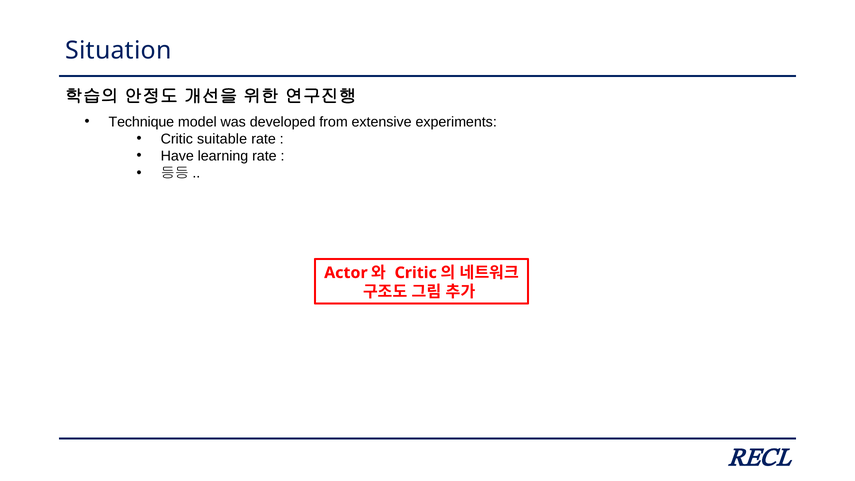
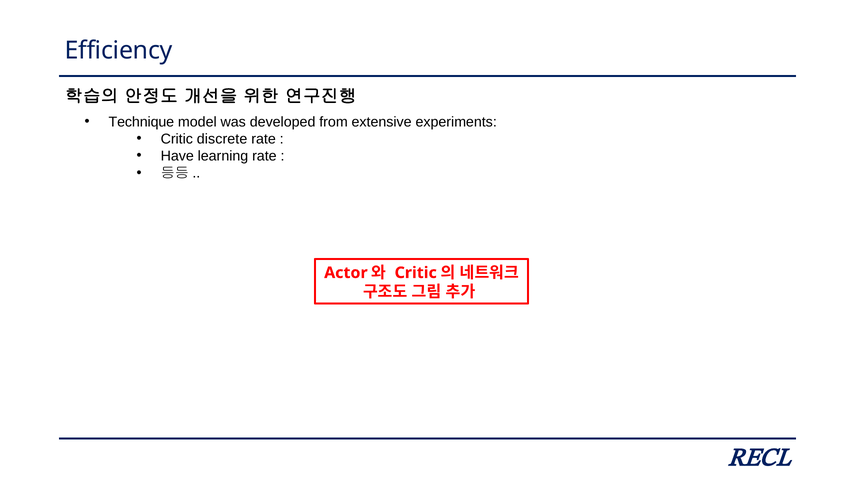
Situation: Situation -> Efficiency (119, 51)
suitable: suitable -> discrete (222, 139)
